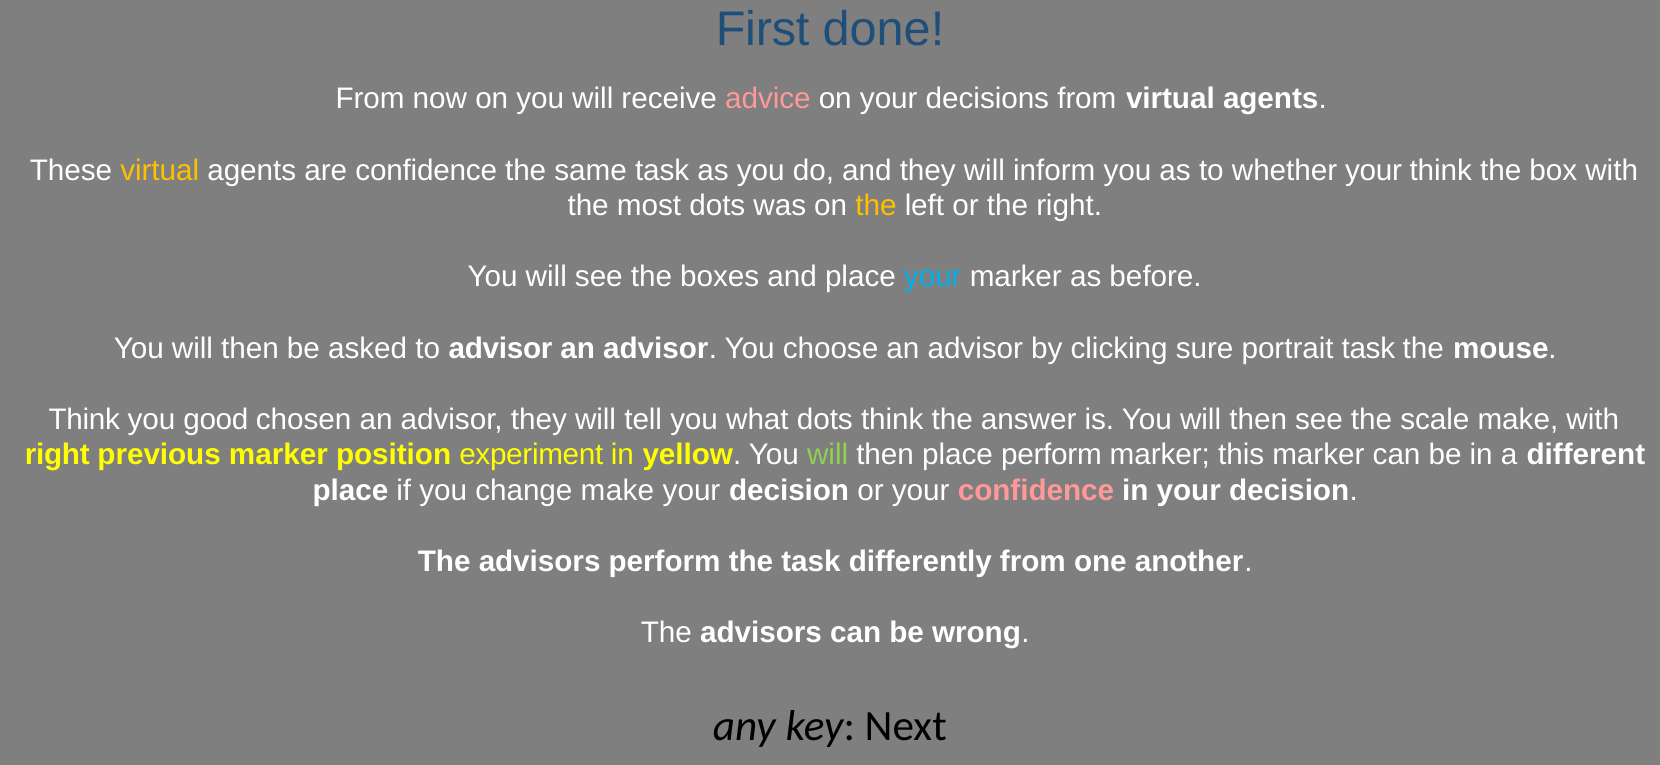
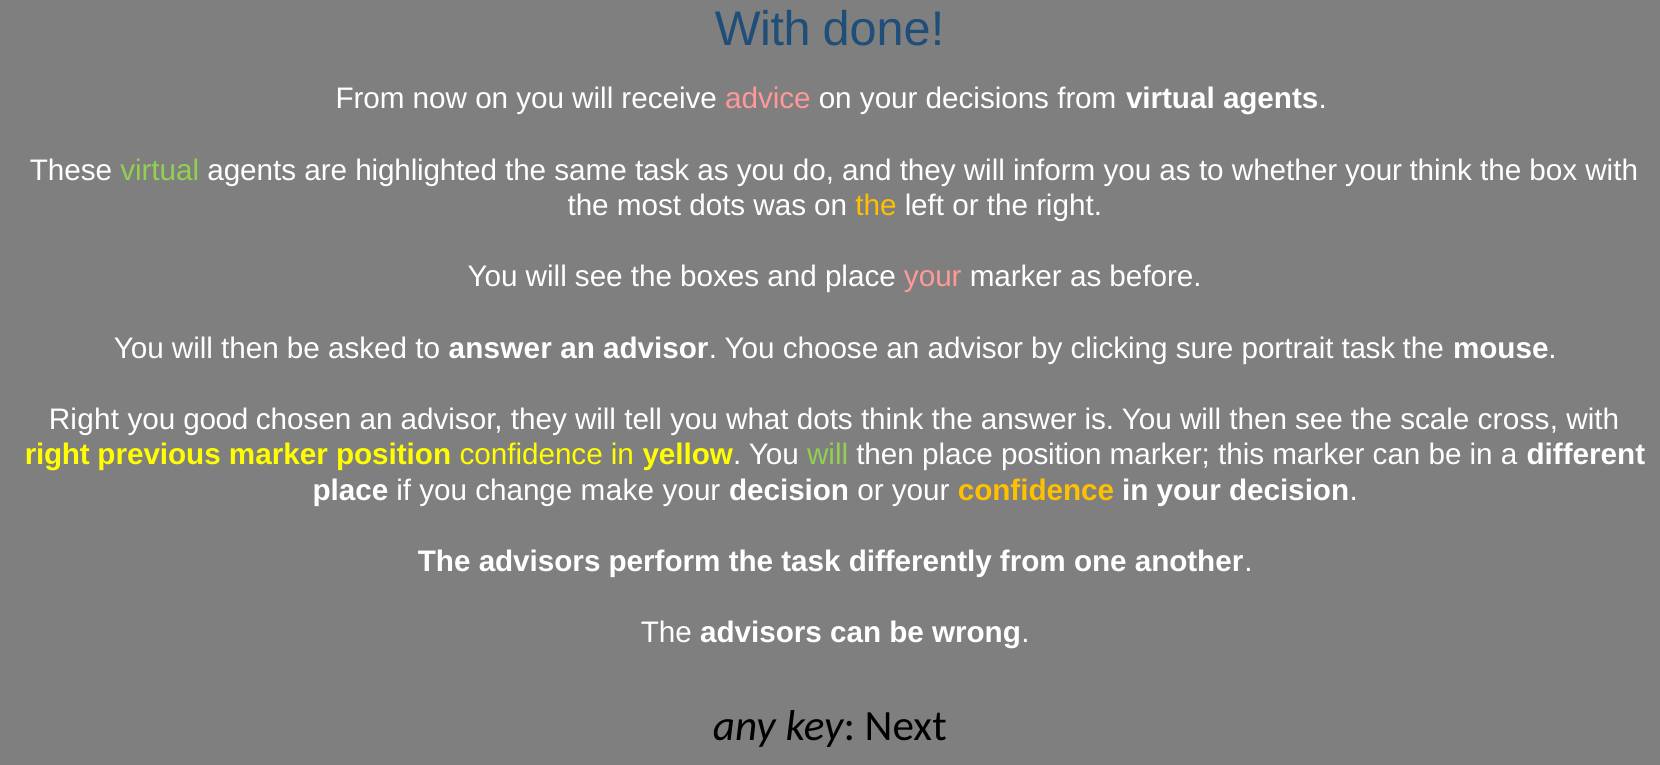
First: First -> With (763, 29)
virtual colour: yellow -> light green (160, 170)
are confidence: confidence -> highlighted (426, 170)
your colour: light blue -> pink (933, 277)
to advisor: advisor -> answer (500, 348)
Think: Think -> Right (84, 420)
scale make: make -> cross (1518, 420)
position experiment: experiment -> confidence (531, 455)
place perform: perform -> position (1051, 455)
confidence colour: pink -> yellow (1036, 491)
